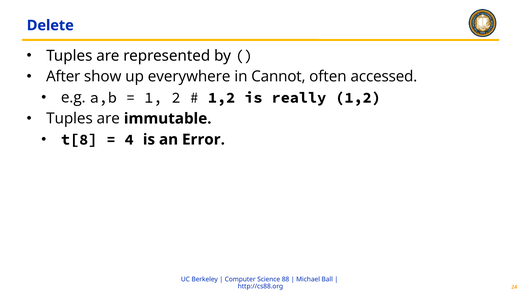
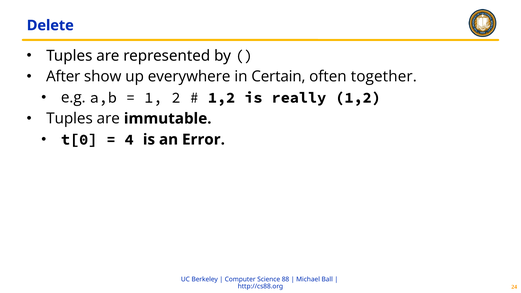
Cannot: Cannot -> Certain (278, 77)
accessed: accessed -> together (384, 77)
t[8: t[8 -> t[0 (79, 140)
